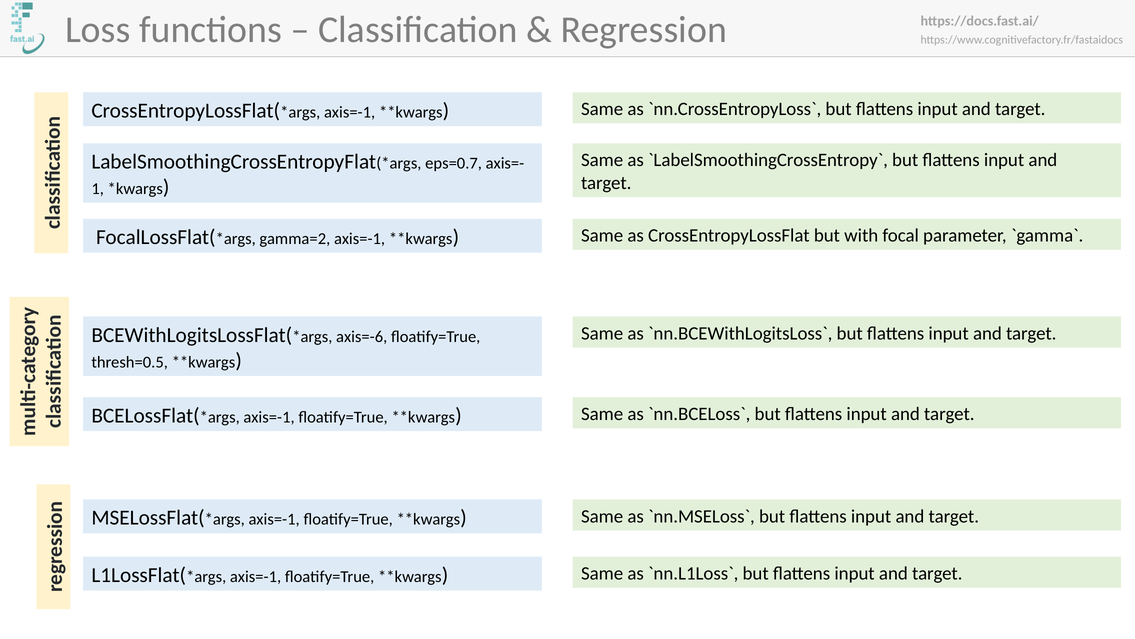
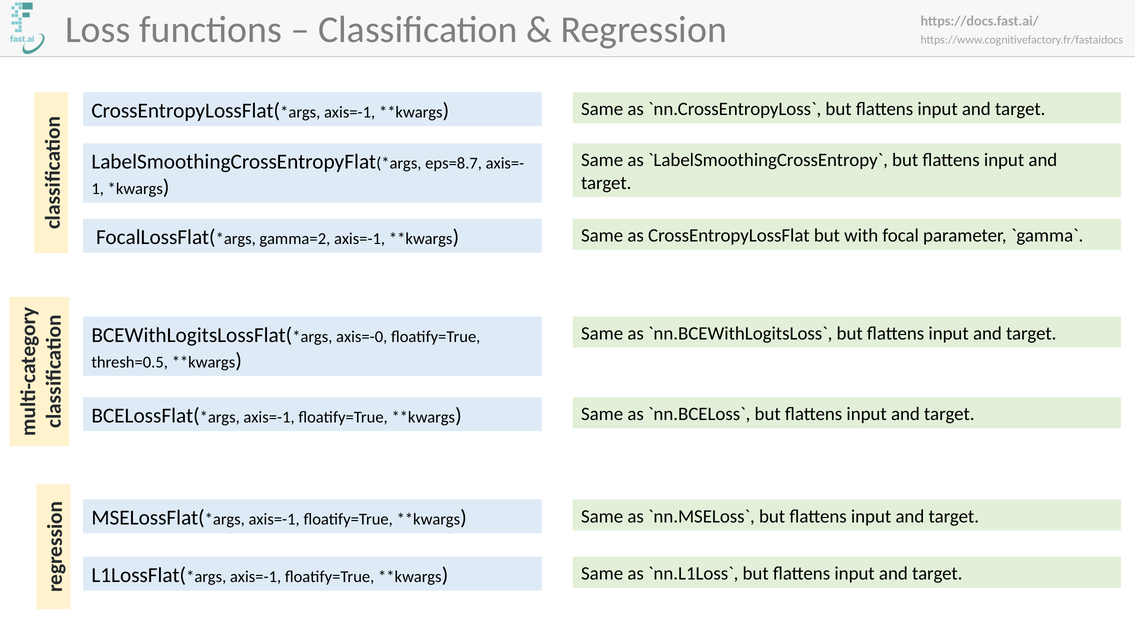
eps=0.7: eps=0.7 -> eps=8.7 (454, 163)
axis=-6: axis=-6 -> axis=-0 (362, 336)
